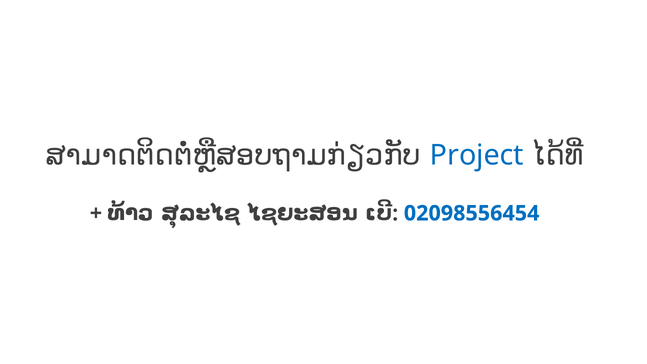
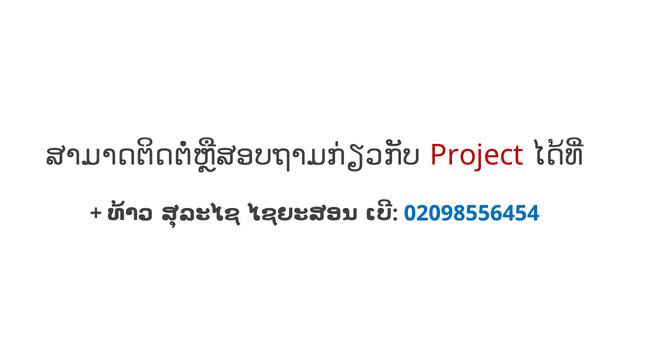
Project colour: blue -> red (477, 155)
